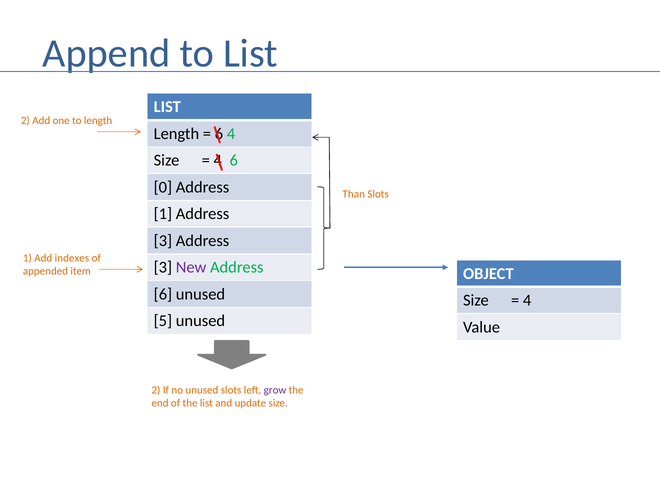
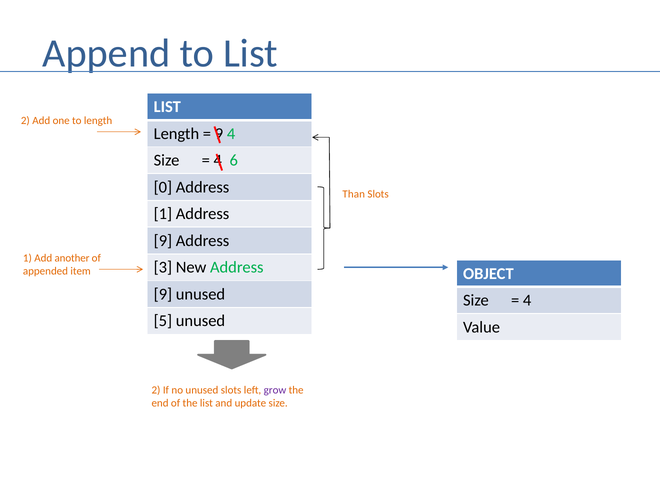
6: 6 -> 9 (219, 134)
3: 3 -> 9 (163, 241)
indexes: indexes -> another (72, 258)
New colour: purple -> black (191, 267)
6: 6 -> 9 (163, 294)
